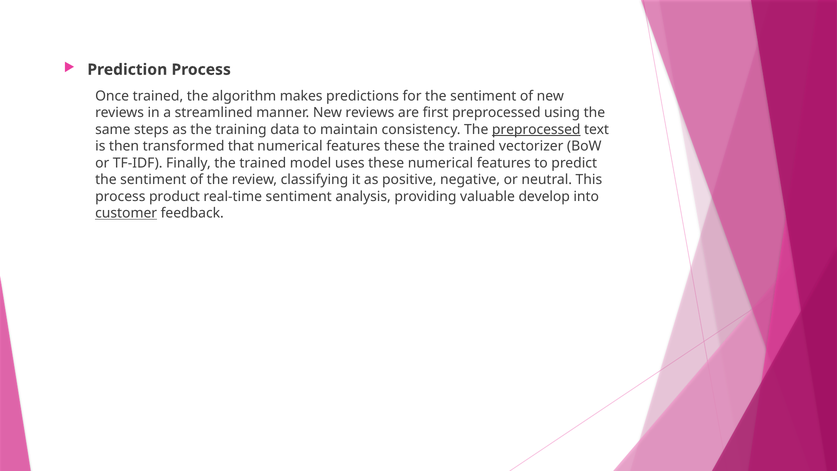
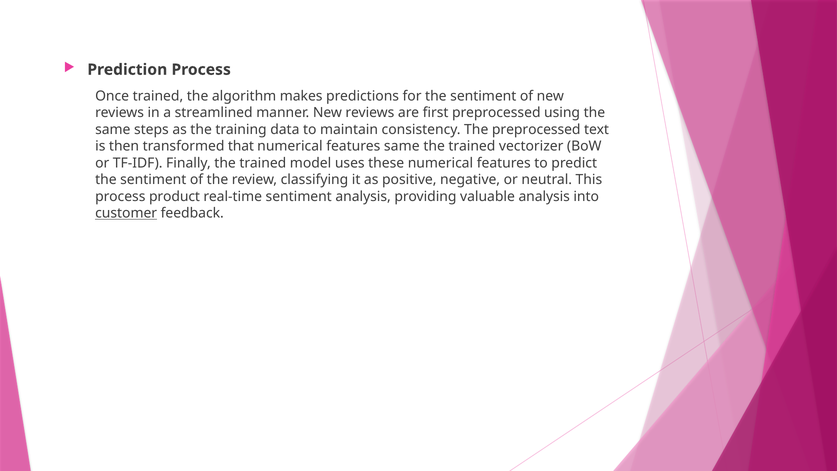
preprocessed underline: present -> none (536, 129)
features these: these -> same (402, 146)
valuable develop: develop -> analysis (544, 196)
